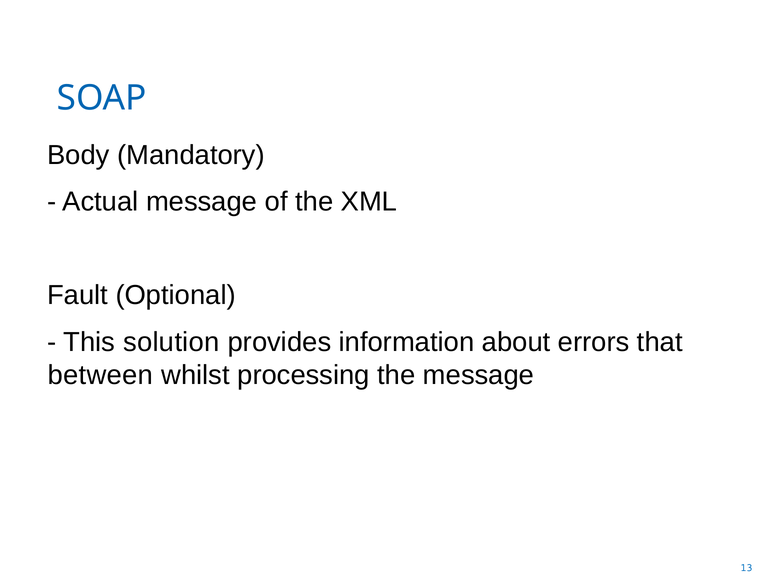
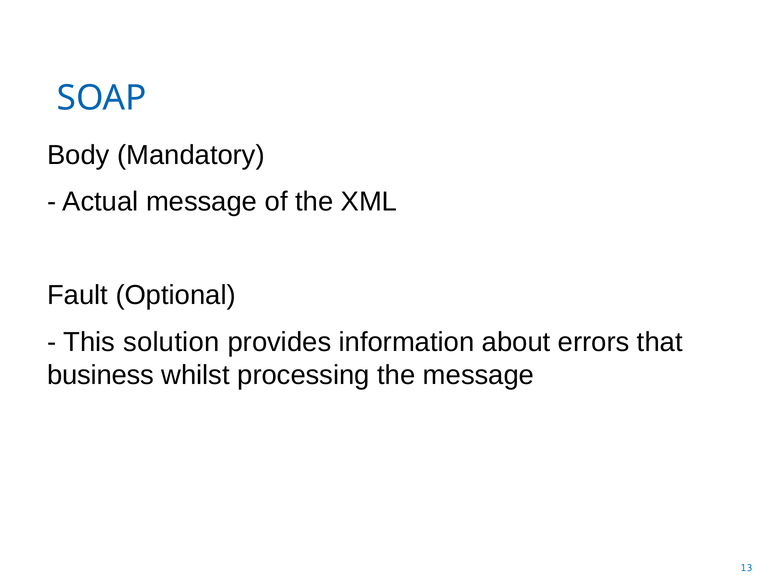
between: between -> business (101, 375)
